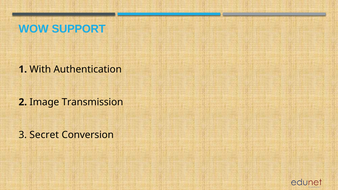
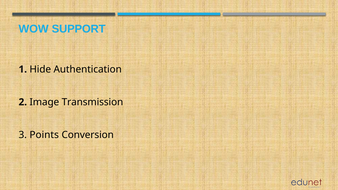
With: With -> Hide (40, 69)
Secret: Secret -> Points (44, 135)
